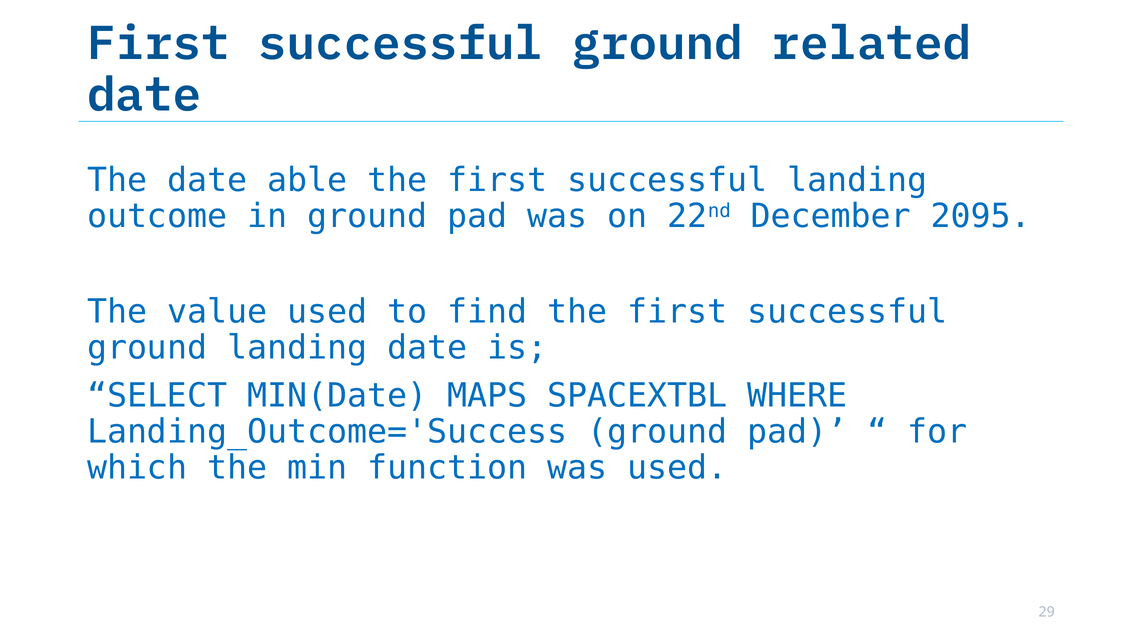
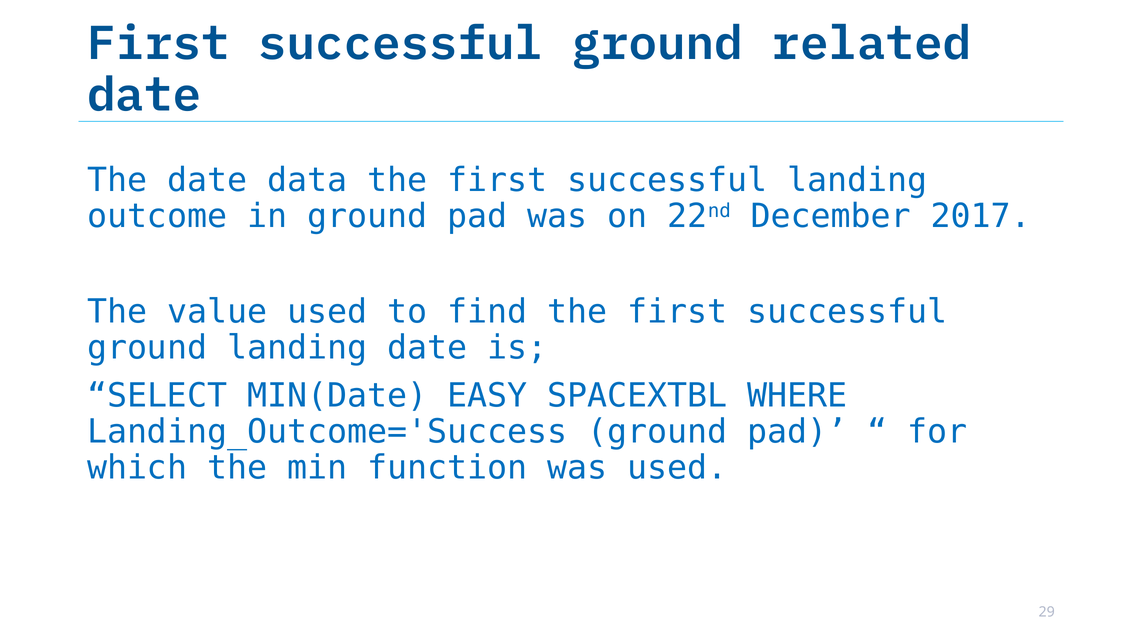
able: able -> data (307, 180)
2095: 2095 -> 2017 (981, 216)
MAPS: MAPS -> EASY (487, 396)
